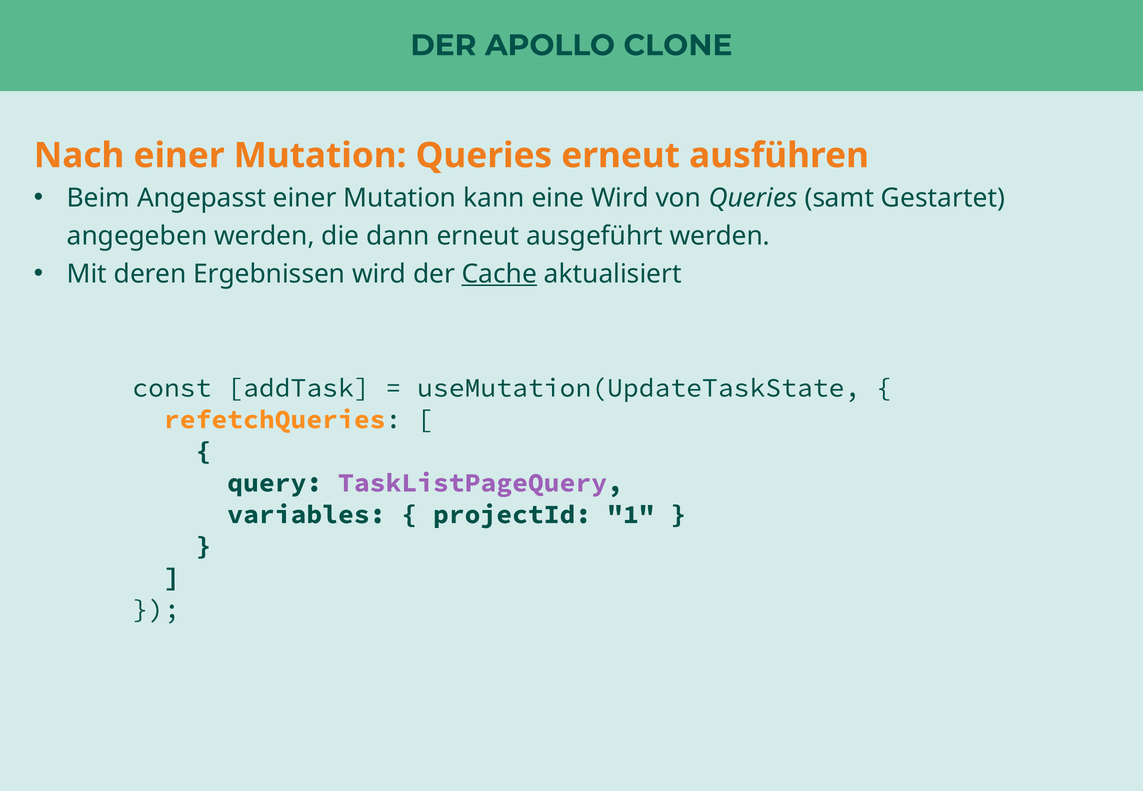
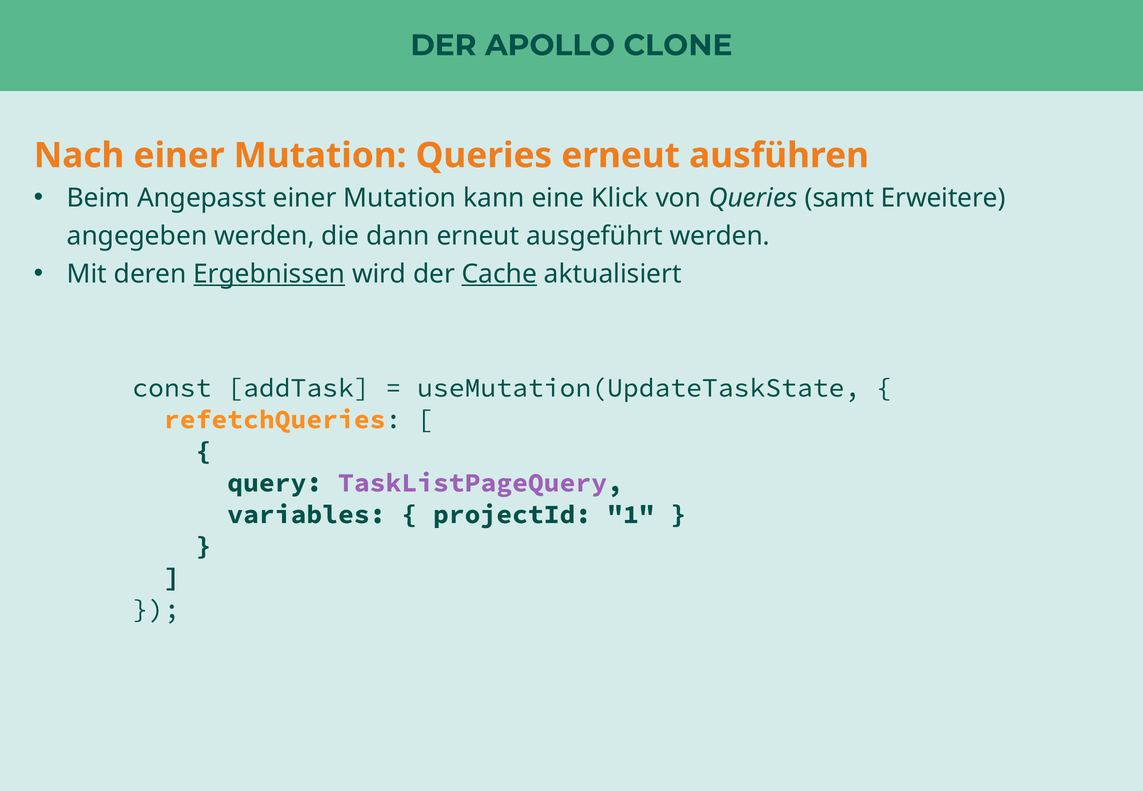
eine Wird: Wird -> Klick (620, 198)
Gestartet: Gestartet -> Erweitere (943, 198)
Ergebnissen underline: none -> present (269, 274)
